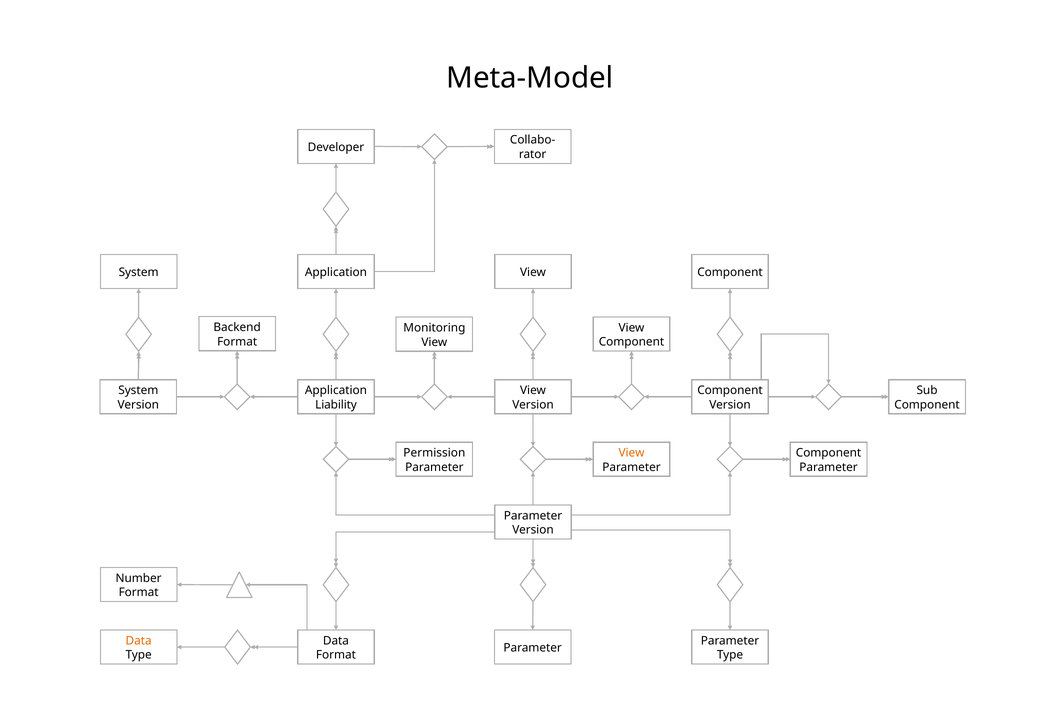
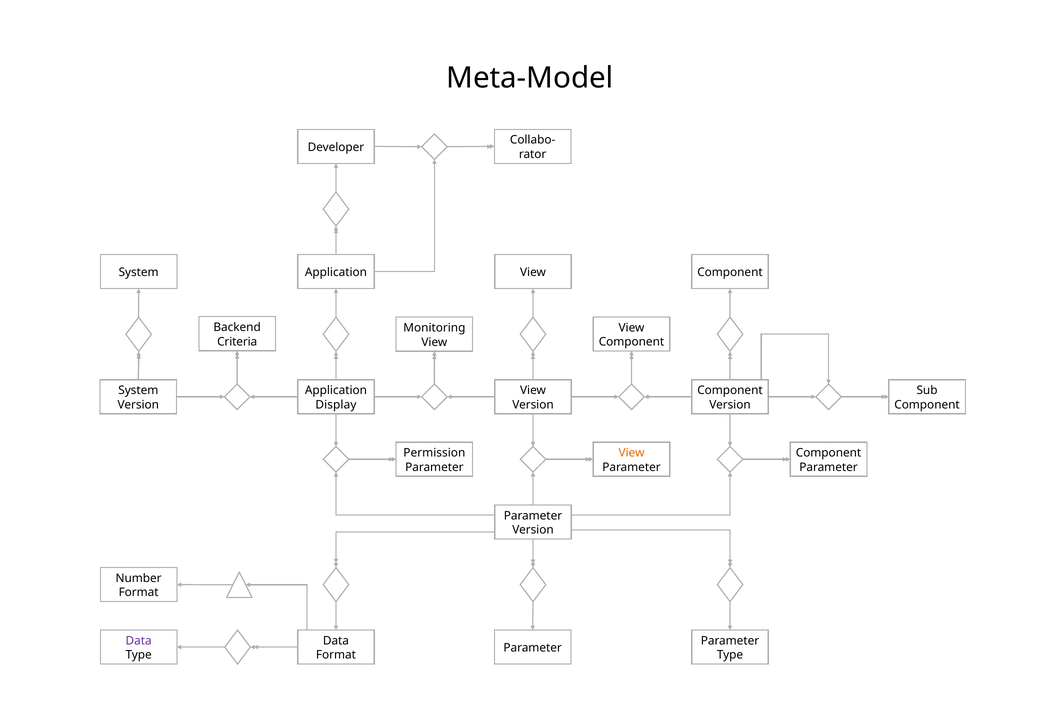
Format: Format -> Criteria (237, 342)
Liability: Liability -> Display (336, 405)
Data colour: orange -> purple (139, 641)
